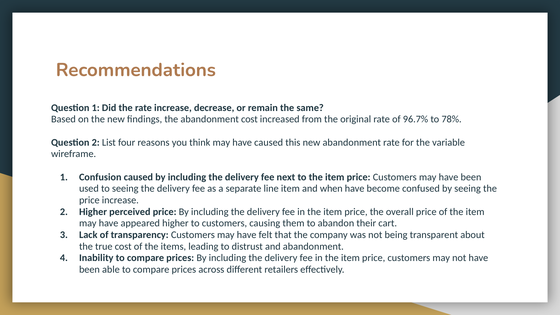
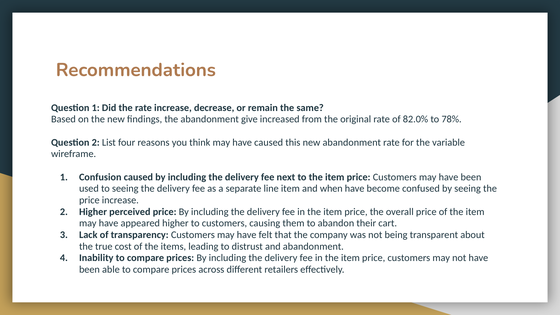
abandonment cost: cost -> give (249, 119)
96.7%: 96.7% -> 82.0% (416, 119)
